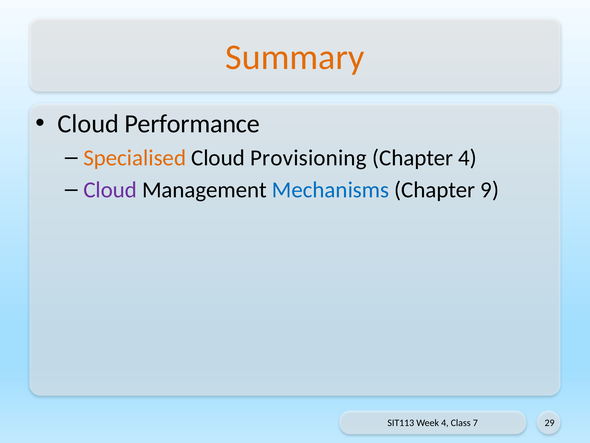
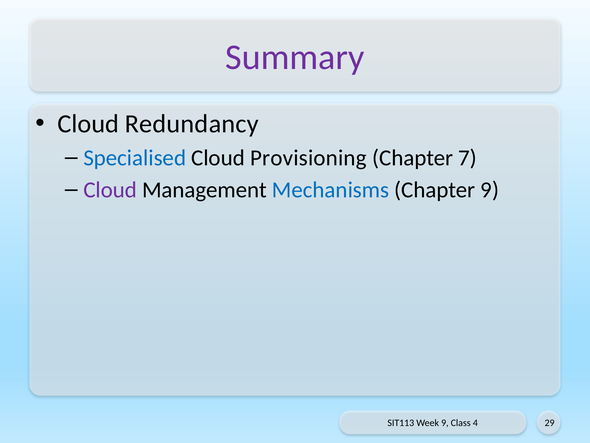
Summary colour: orange -> purple (295, 57)
Performance: Performance -> Redundancy (192, 124)
Specialised colour: orange -> blue (135, 158)
Chapter 4: 4 -> 7 (468, 158)
Week 4: 4 -> 9 (445, 422)
7: 7 -> 4 (475, 422)
